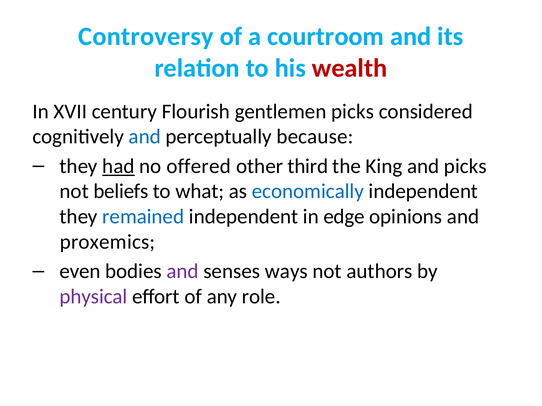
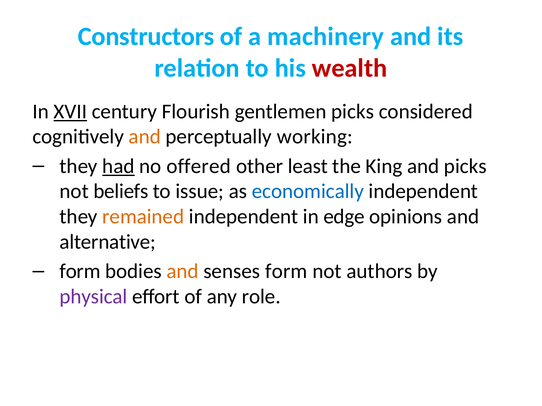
Controversy: Controversy -> Constructors (146, 37)
courtroom: courtroom -> machinery (326, 37)
XVII underline: none -> present (70, 112)
and colour: blue -> orange (145, 137)
because: because -> working (315, 137)
third: third -> least (308, 166)
what: what -> issue (200, 192)
remained colour: blue -> orange (143, 217)
proxemics: proxemics -> alternative (108, 242)
even: even -> form (80, 272)
and colour: purple -> orange (183, 272)
senses ways: ways -> form (286, 272)
